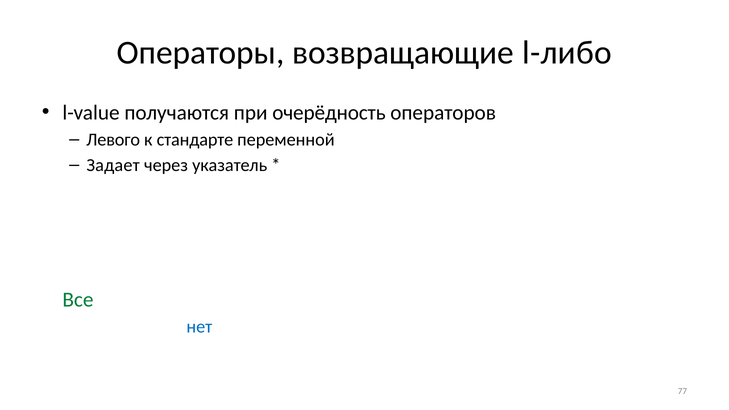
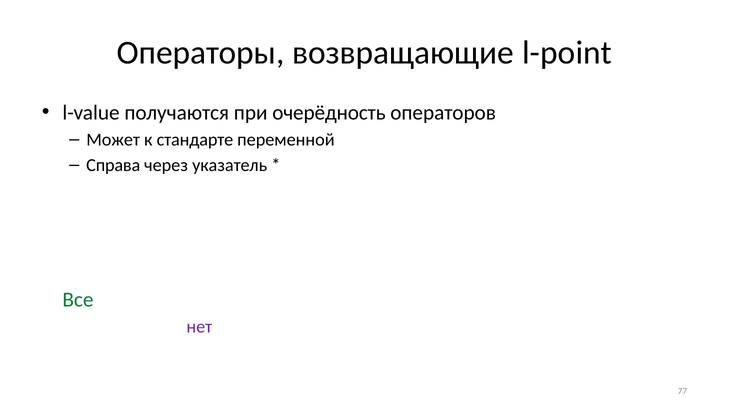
l-либо: l-либо -> l-point (567, 53)
Левого: Левого -> Может (113, 140)
Задает: Задает -> Справа (113, 165)
нет colour: blue -> purple (199, 327)
